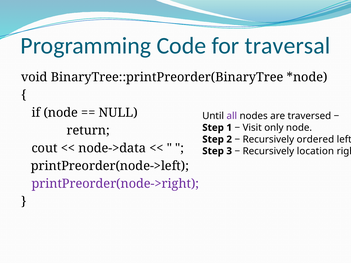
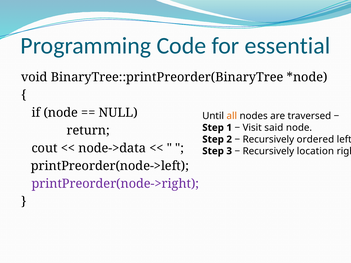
traversal: traversal -> essential (288, 46)
all colour: purple -> orange (232, 116)
only: only -> said (274, 128)
